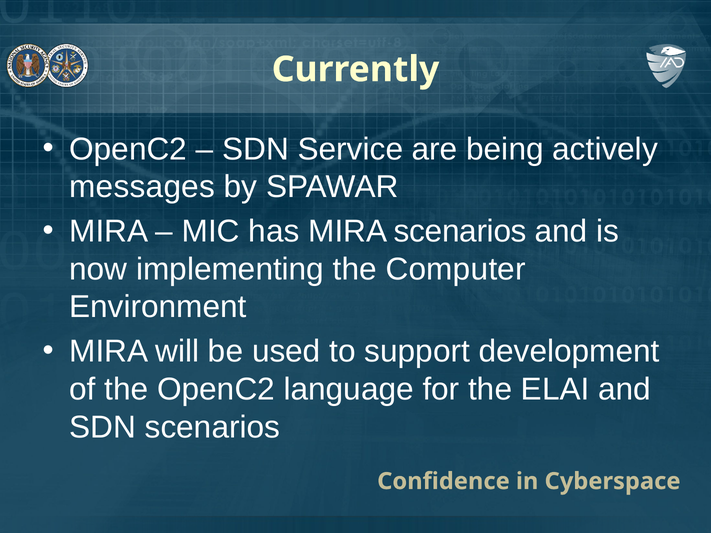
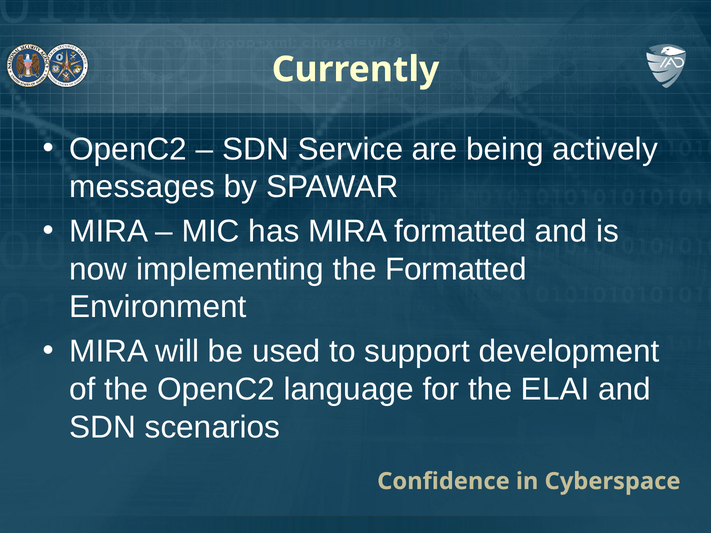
MIRA scenarios: scenarios -> formatted (460, 231)
the Computer: Computer -> Formatted (456, 269)
